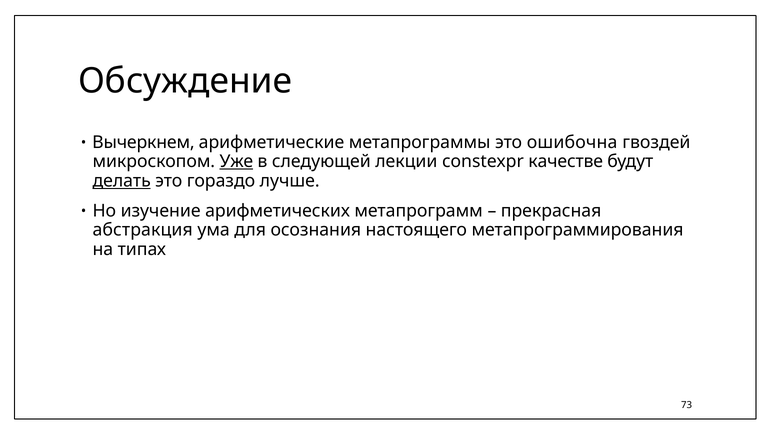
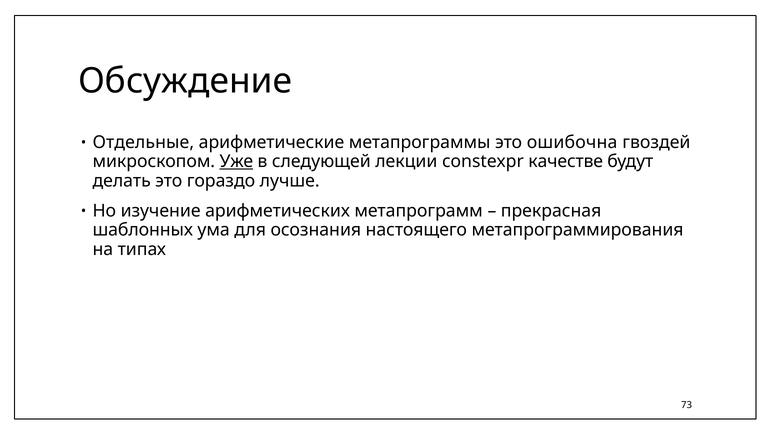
Вычеркнем: Вычеркнем -> Отдельные (143, 142)
делать underline: present -> none (122, 181)
абстракция: абстракция -> шаблонных (143, 230)
